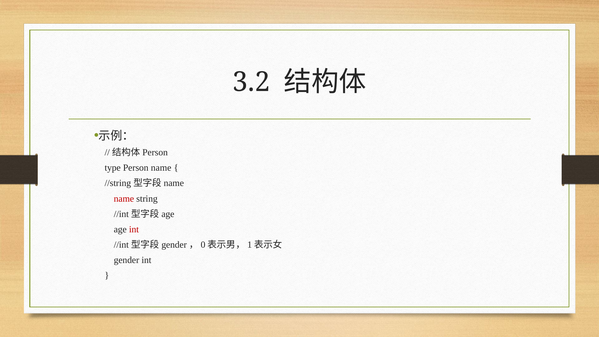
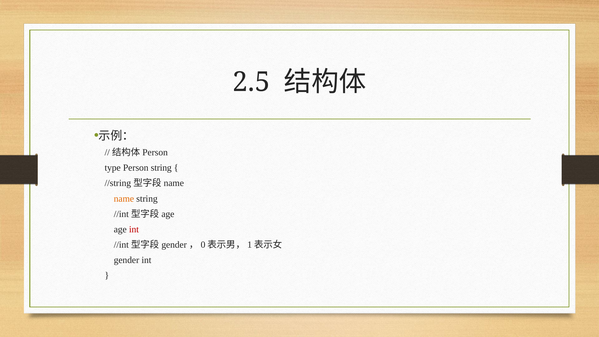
3.2: 3.2 -> 2.5 (251, 82)
Person name: name -> string (161, 168)
name colour: red -> orange (124, 199)
